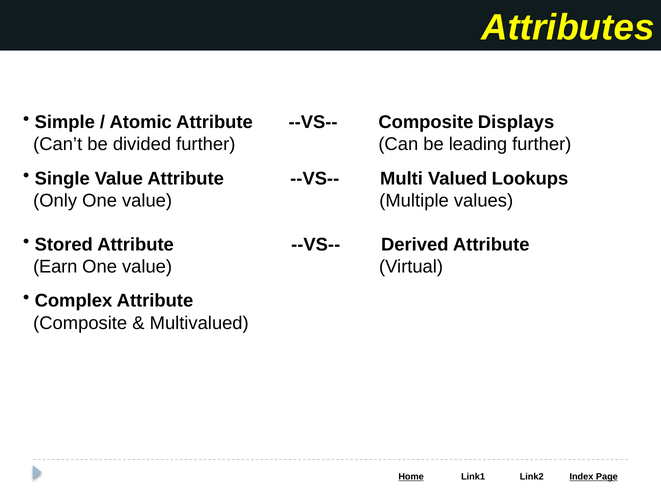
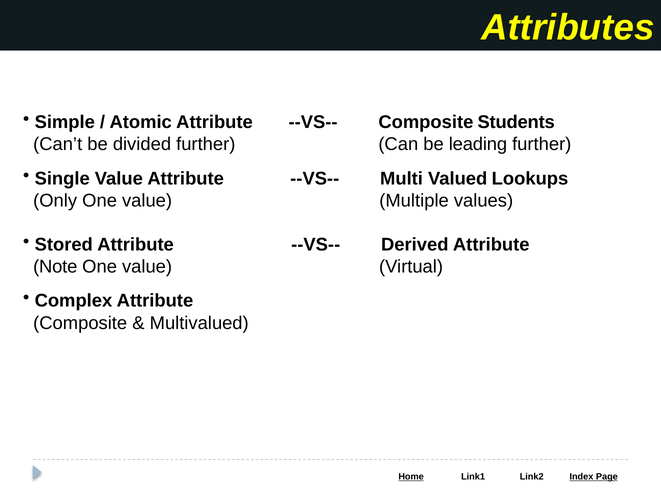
Displays: Displays -> Students (516, 122)
Earn: Earn -> Note (55, 267)
